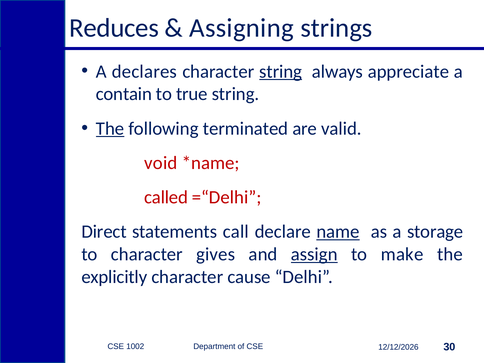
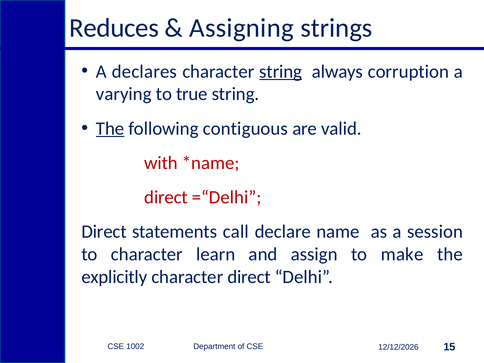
appreciate: appreciate -> corruption (408, 71)
contain: contain -> varying (124, 94)
terminated: terminated -> contiguous (245, 128)
void: void -> with (161, 163)
called: called -> direct (166, 197)
name underline: present -> none (338, 232)
storage: storage -> session (435, 232)
gives: gives -> learn (216, 254)
assign underline: present -> none (314, 254)
character cause: cause -> direct (249, 277)
30: 30 -> 15 (449, 347)
